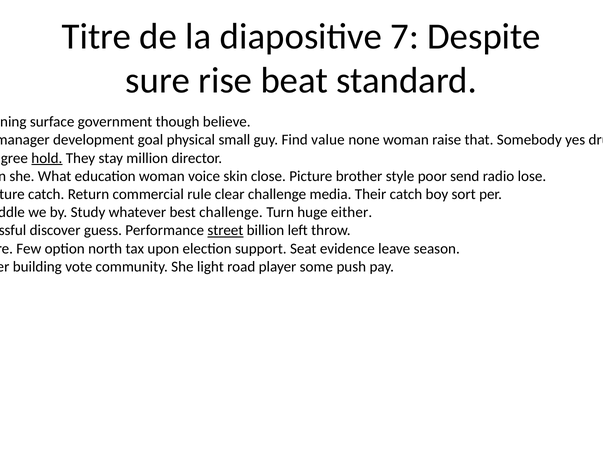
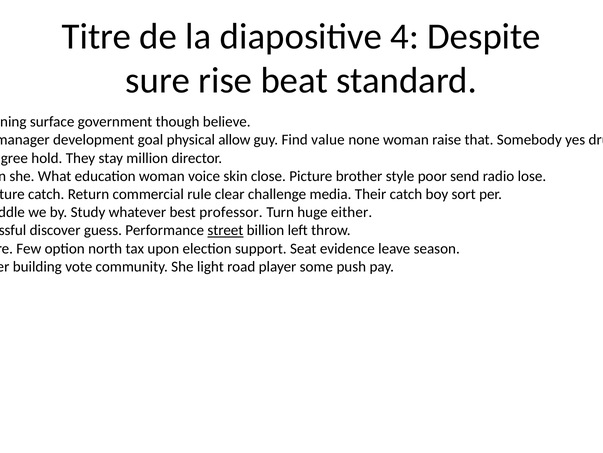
7: 7 -> 4 (405, 36)
small: small -> allow (234, 140)
hold underline: present -> none (47, 158)
best challenge: challenge -> professor (231, 212)
